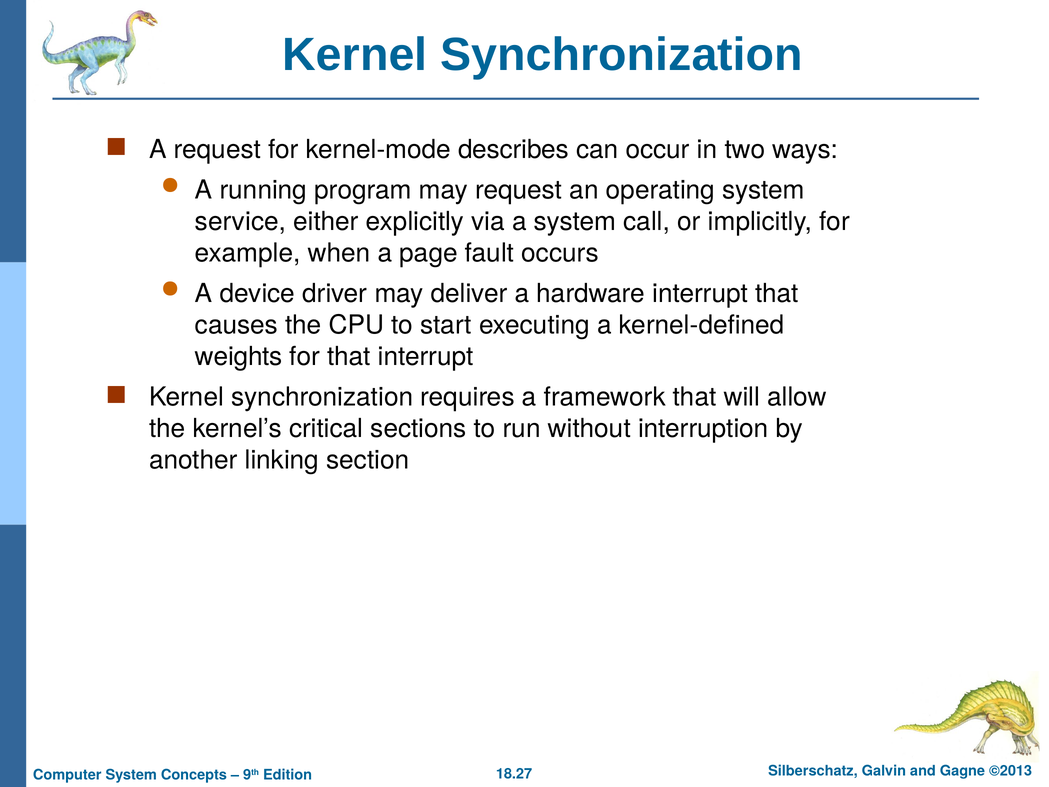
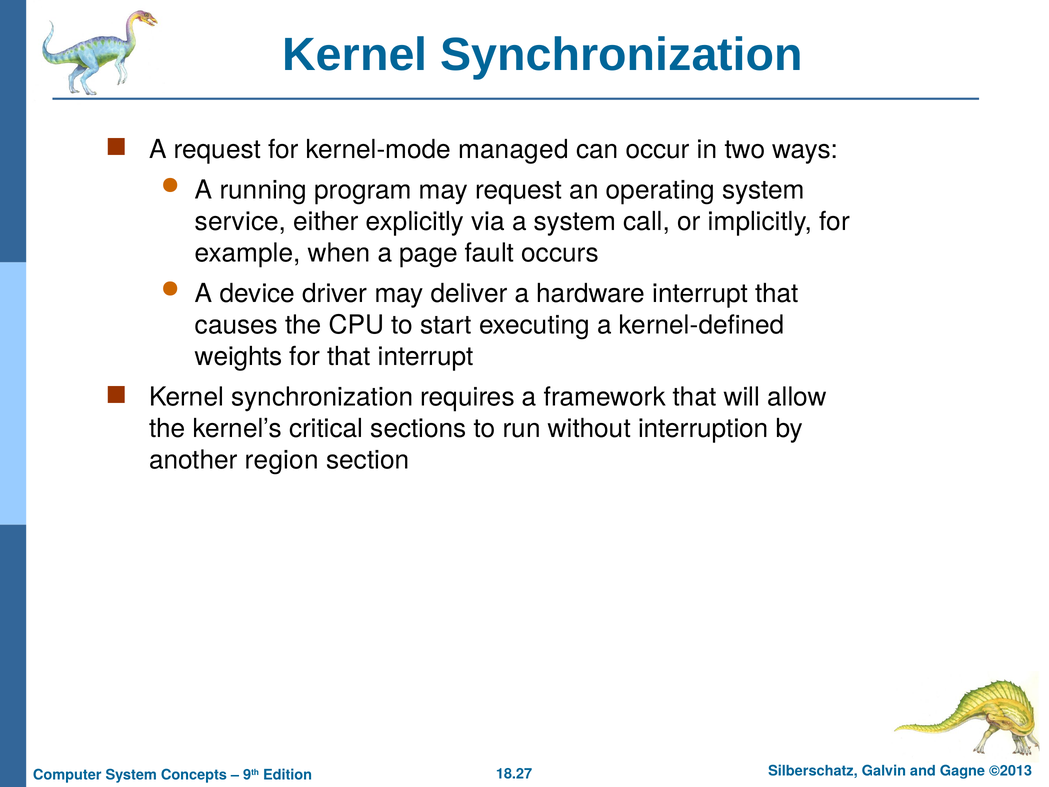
describes: describes -> managed (513, 149)
linking: linking -> region (282, 460)
